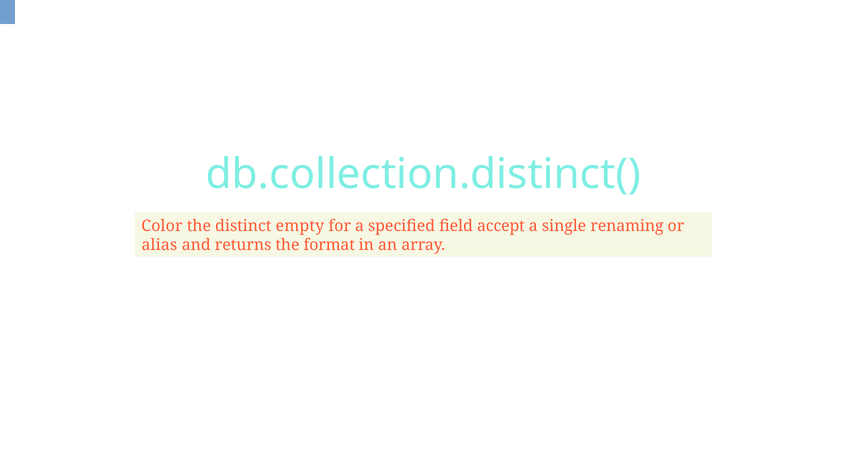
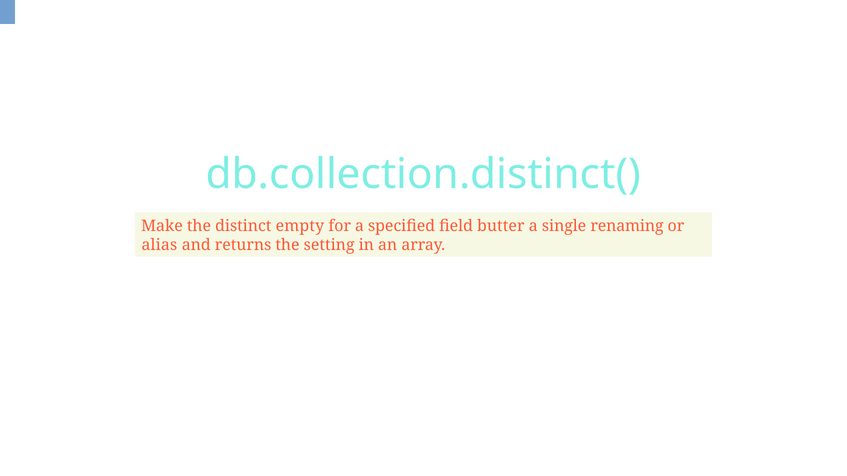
Color: Color -> Make (162, 226)
accept: accept -> butter (501, 226)
format: format -> setting (329, 245)
